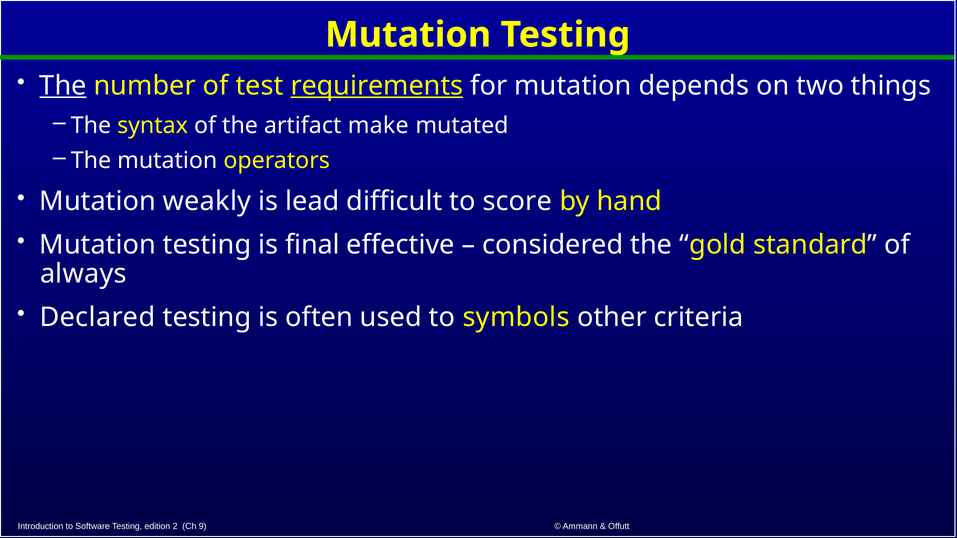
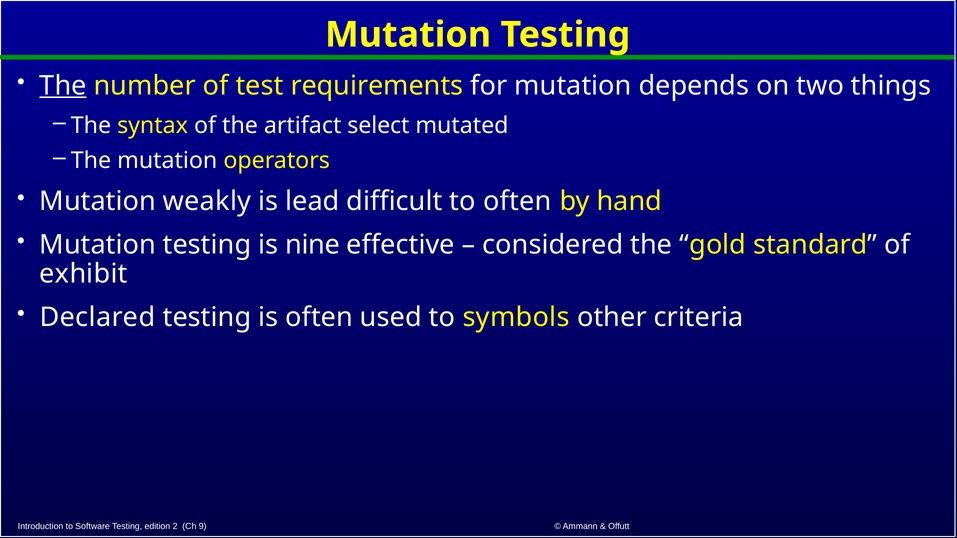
requirements underline: present -> none (377, 86)
make: make -> select (378, 126)
to score: score -> often (517, 202)
final: final -> nine (313, 245)
always: always -> exhibit (84, 274)
